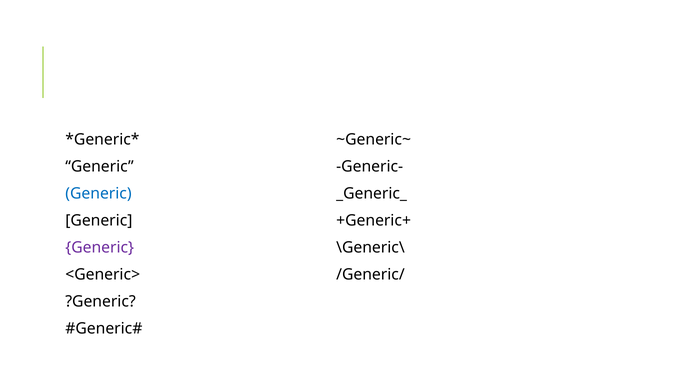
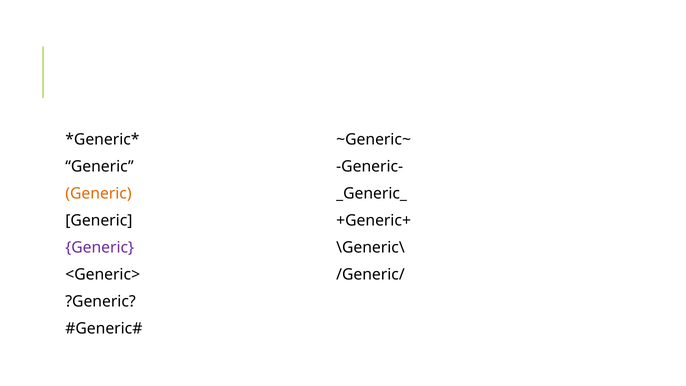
Generic colour: blue -> orange (98, 194)
